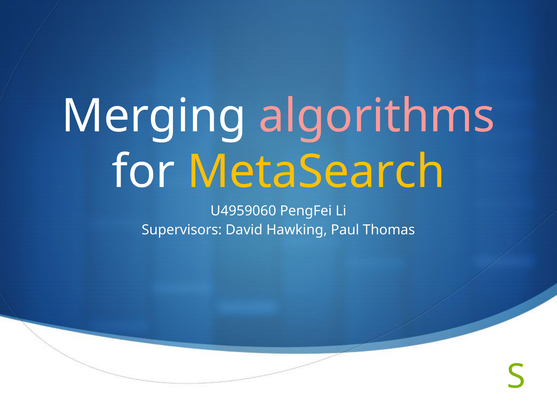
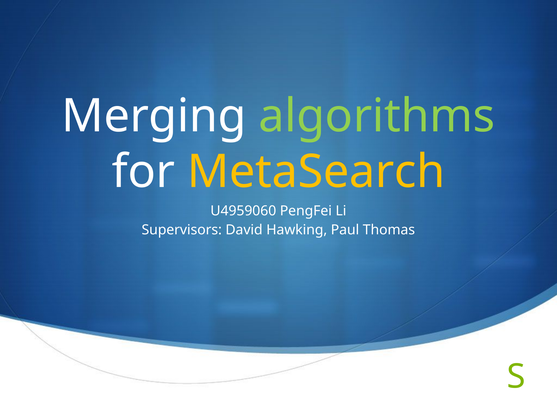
algorithms colour: pink -> light green (377, 116)
